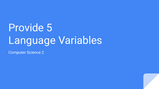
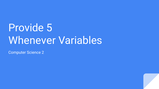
Language: Language -> Whenever (32, 41)
